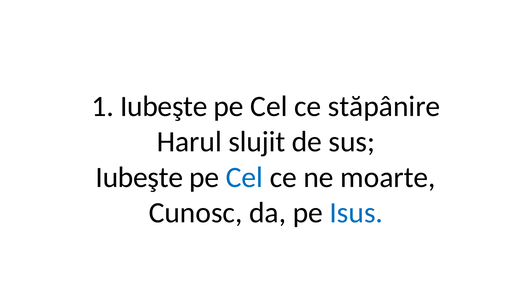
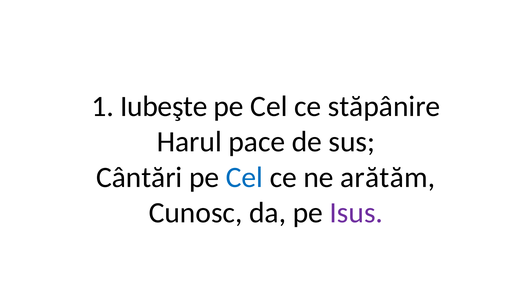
slujit: slujit -> pace (257, 142)
Iubeşte: Iubeşte -> Cântări (139, 177)
moarte: moarte -> arătăm (388, 177)
Isus colour: blue -> purple (356, 213)
